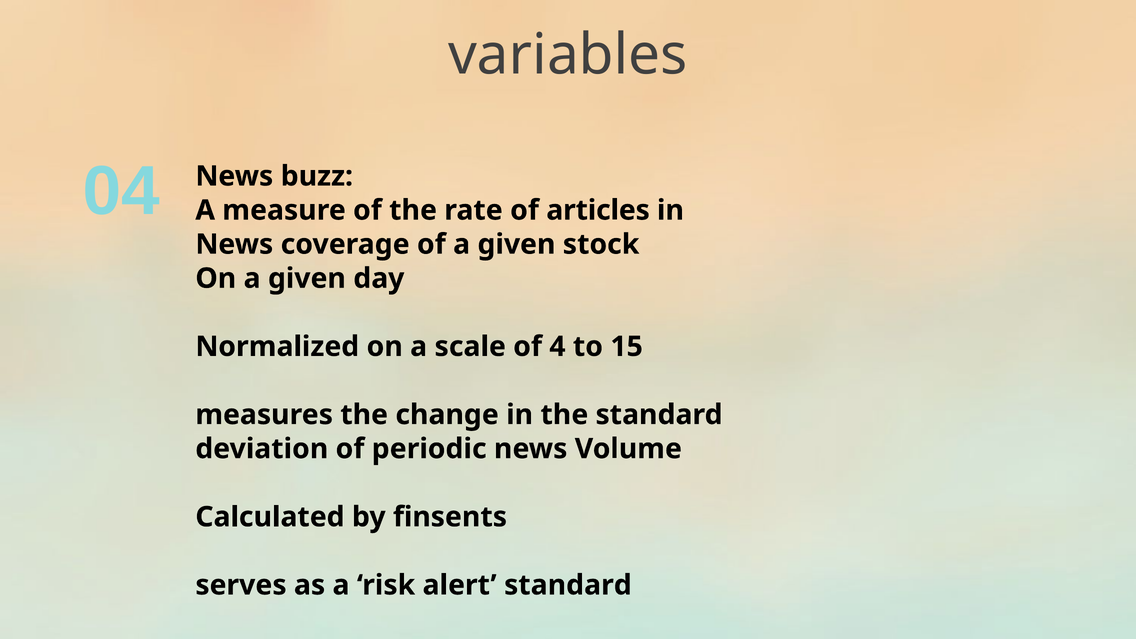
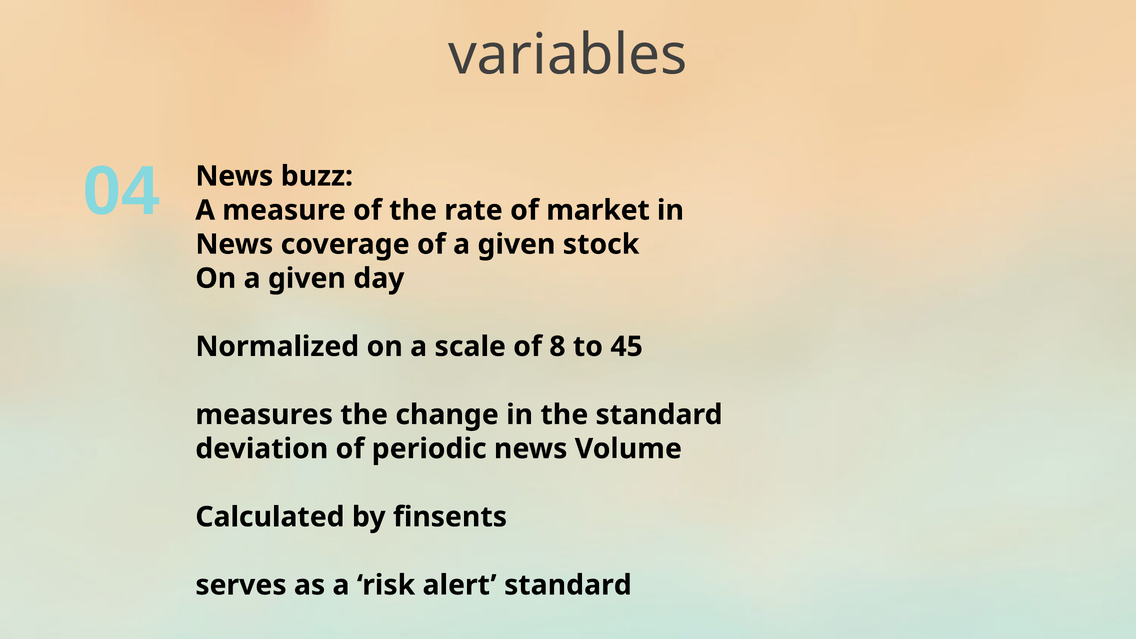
articles: articles -> market (598, 210)
4: 4 -> 8 (557, 347)
15: 15 -> 45 (627, 347)
